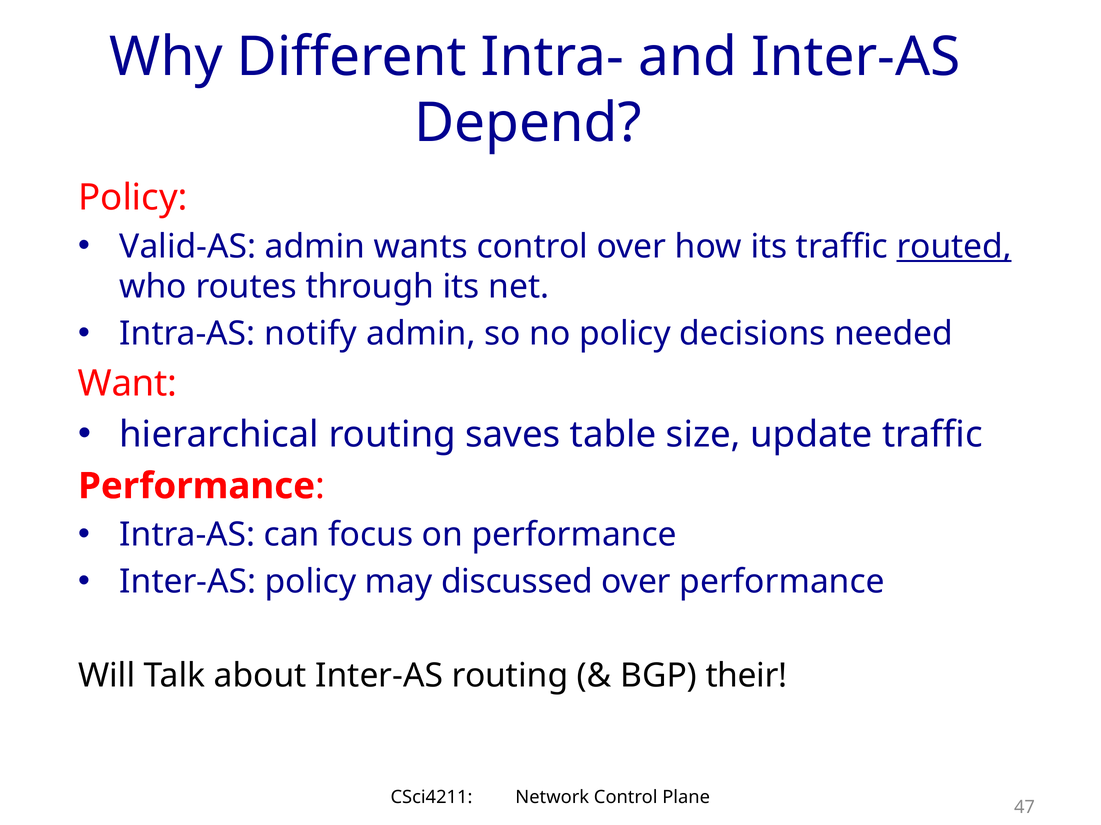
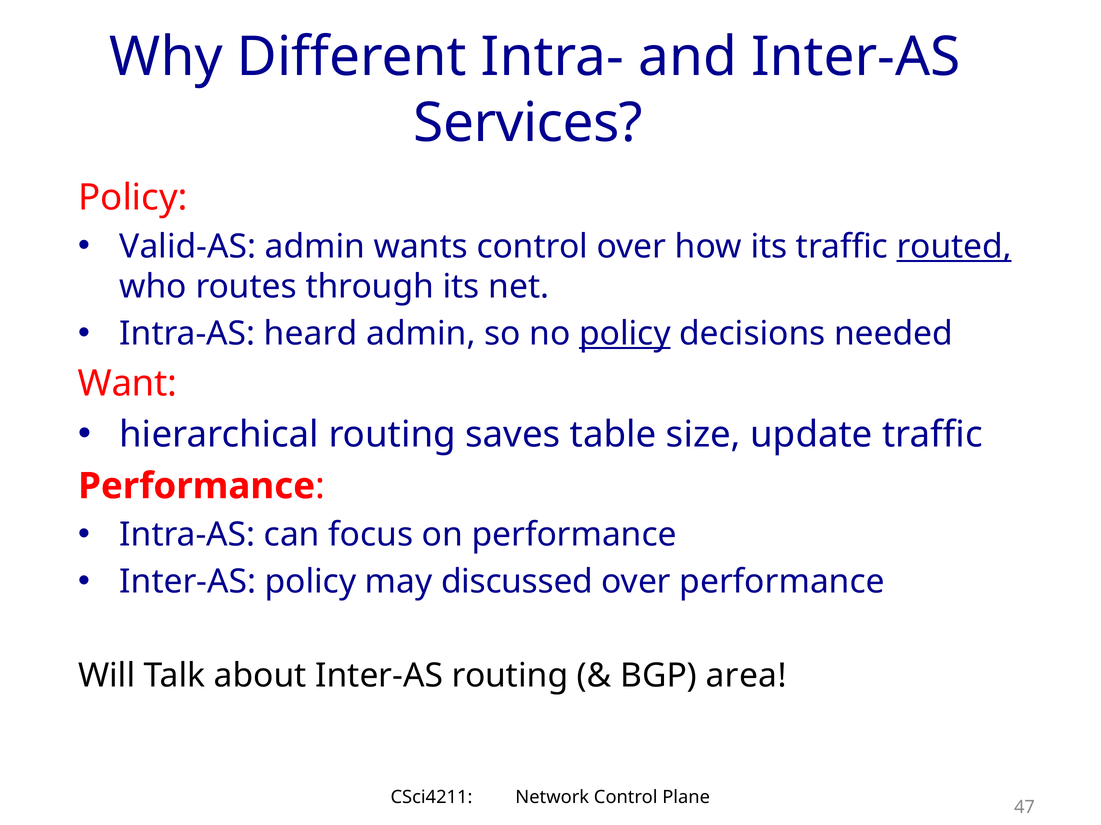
Depend: Depend -> Services (528, 123)
notify: notify -> heard (311, 334)
policy underline: none -> present (625, 334)
their: their -> area (746, 676)
